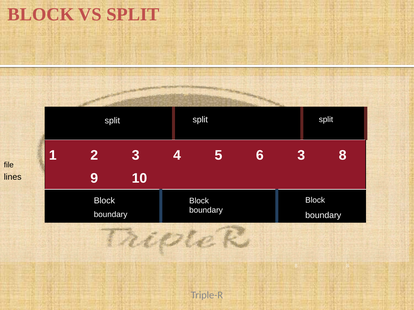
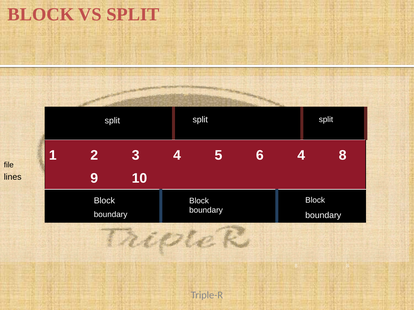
6 3: 3 -> 4 (301, 156)
